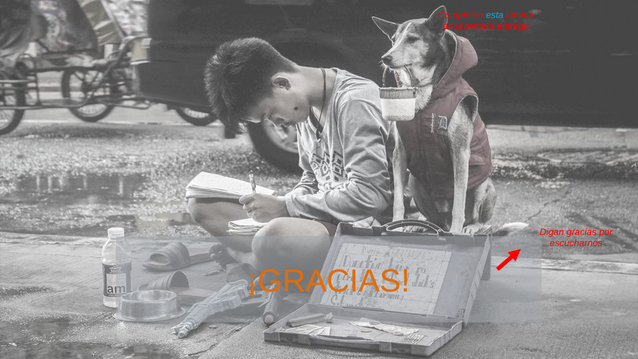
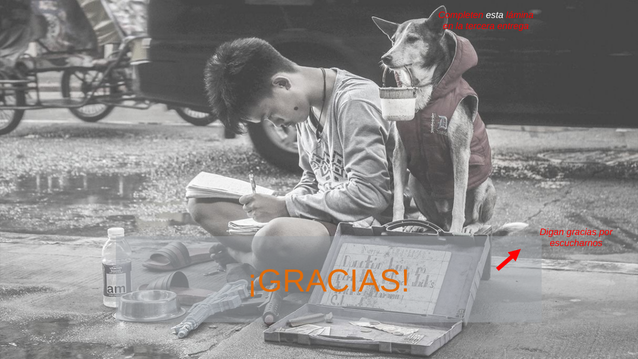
esta colour: light blue -> white (495, 15)
